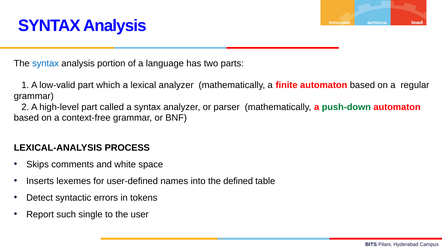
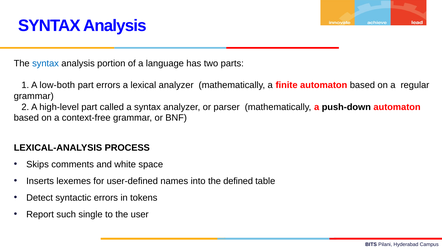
low-valid: low-valid -> low-both (57, 85)
part which: which -> errors (108, 85)
push-down colour: green -> black (346, 107)
